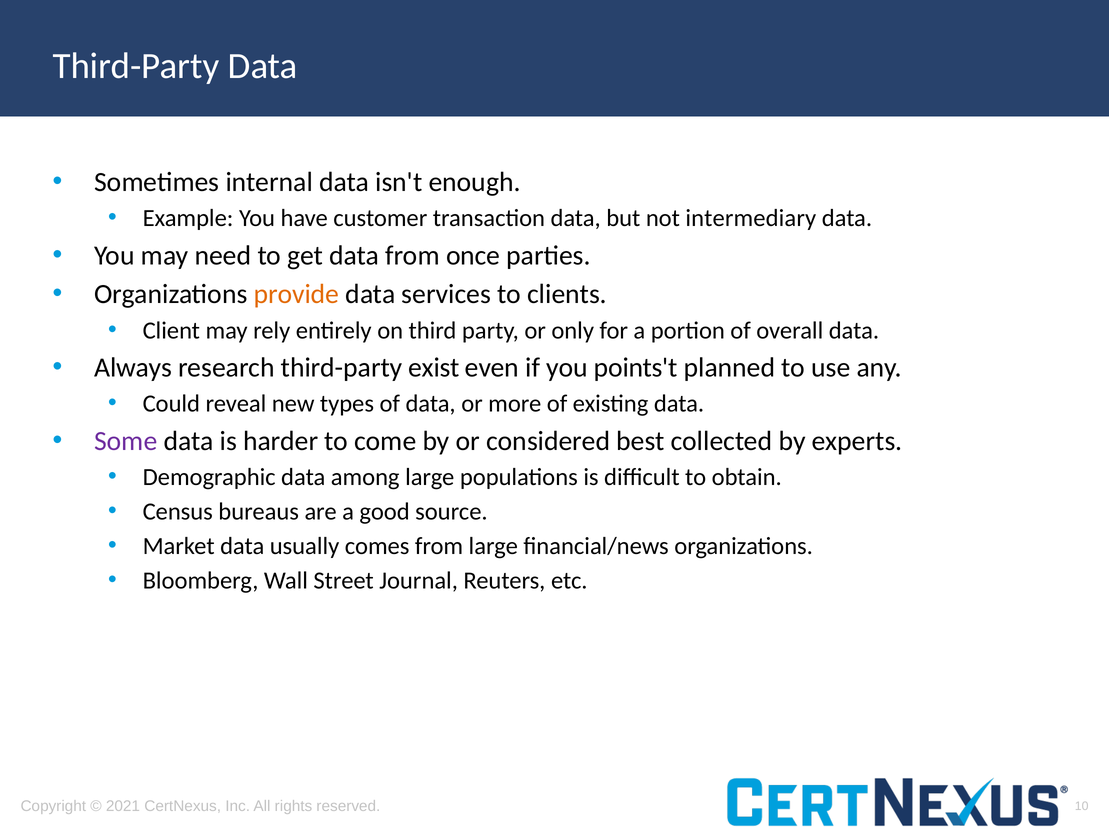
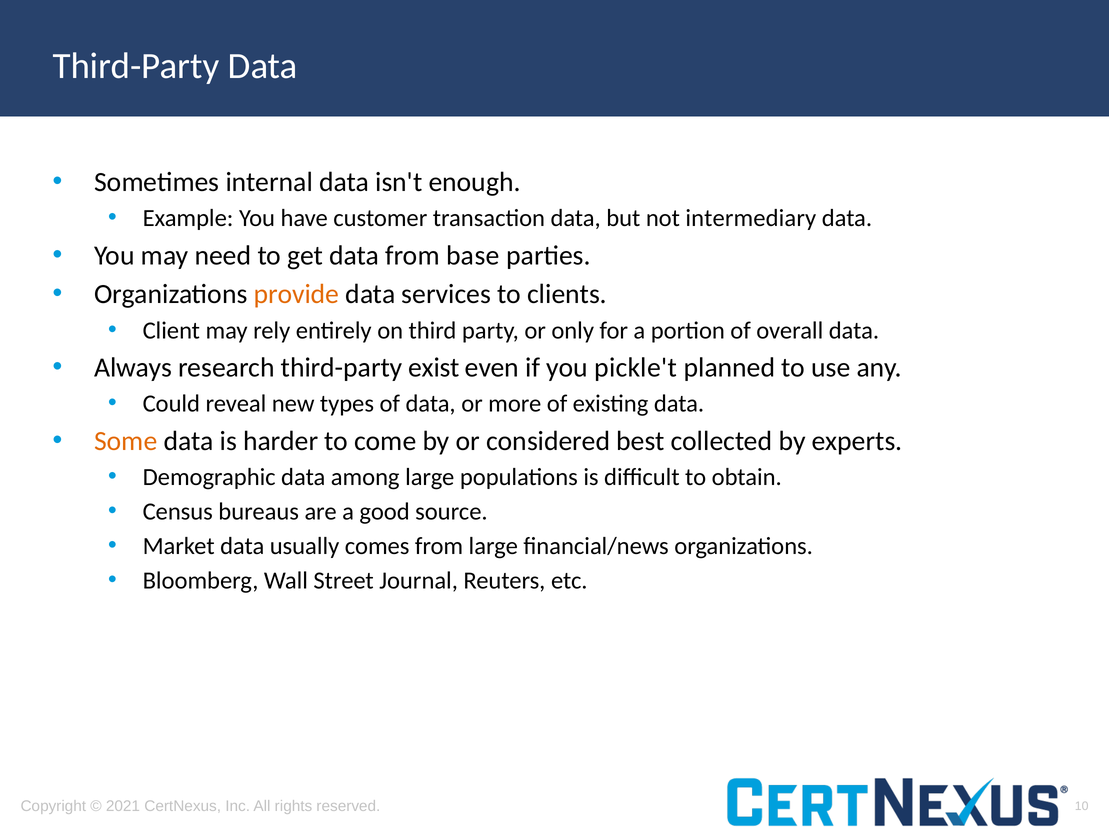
once: once -> base (473, 255)
points't: points't -> pickle't (635, 367)
Some colour: purple -> orange (126, 441)
